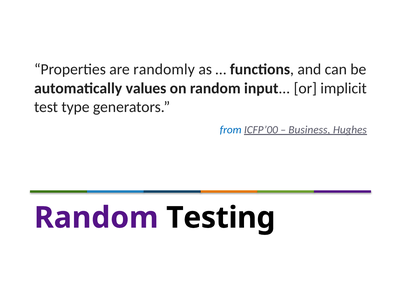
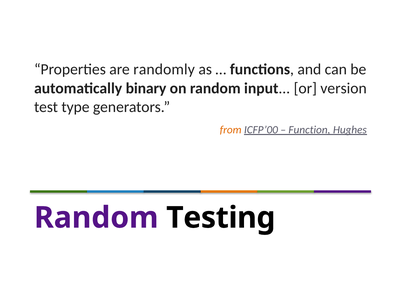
values: values -> binary (146, 88)
implicit: implicit -> version (344, 88)
from colour: blue -> orange (231, 130)
Business: Business -> Function (309, 130)
